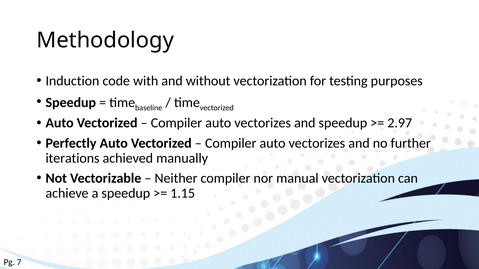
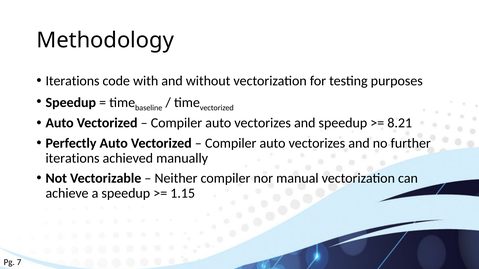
Induction: Induction -> Iterations (72, 81)
2.97: 2.97 -> 8.21 (400, 123)
